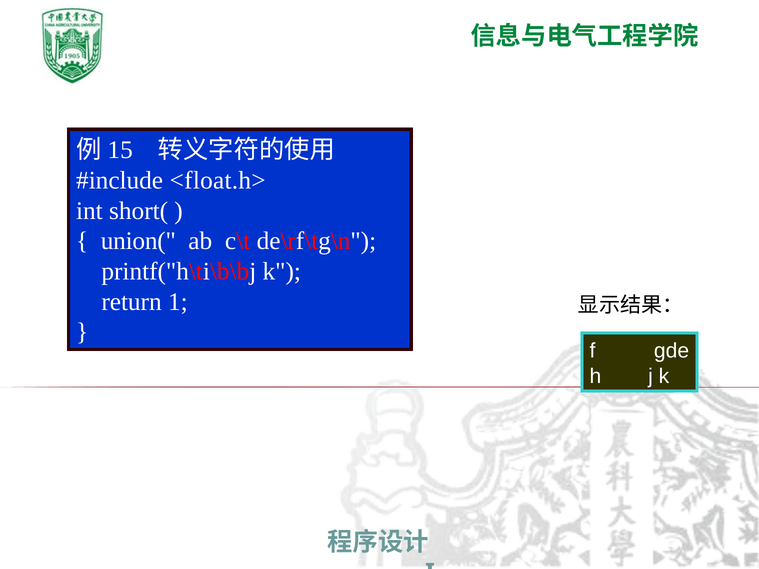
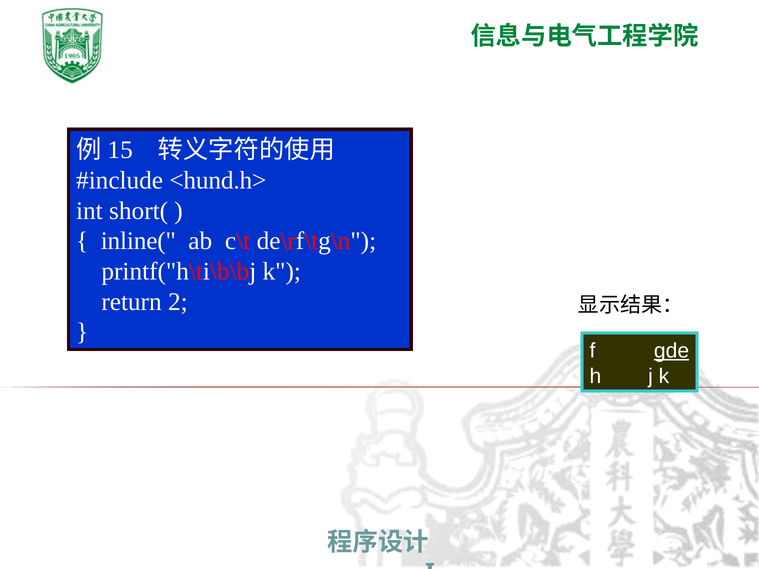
<float.h>: <float.h> -> <hund.h> (218, 180)
union(: union( -> inline( (138, 241)
1: 1 -> 2 (178, 302)
gde underline: none -> present (672, 351)
